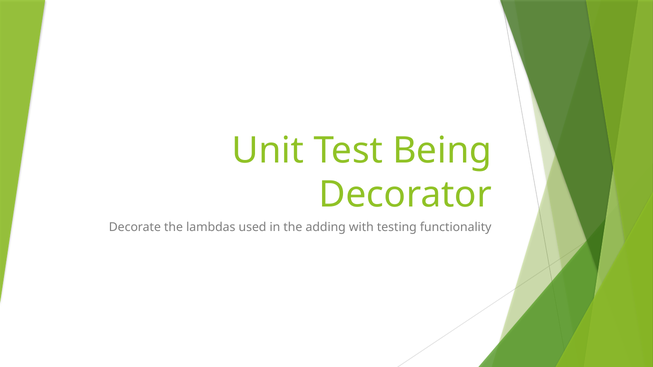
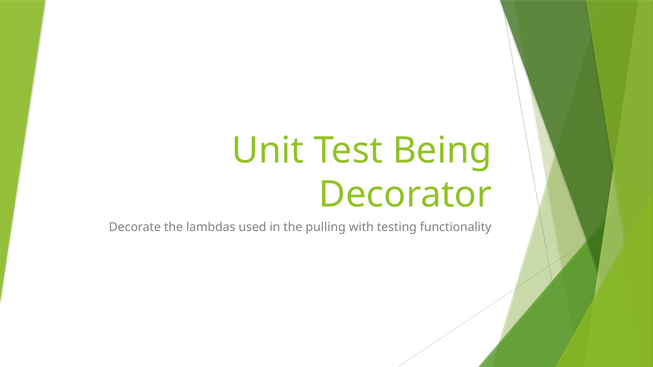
adding: adding -> pulling (326, 228)
